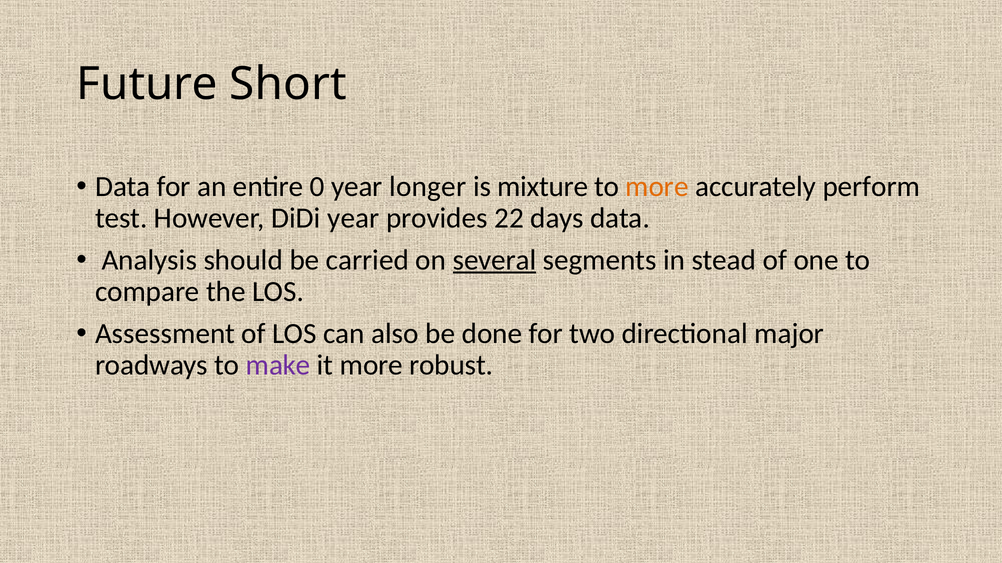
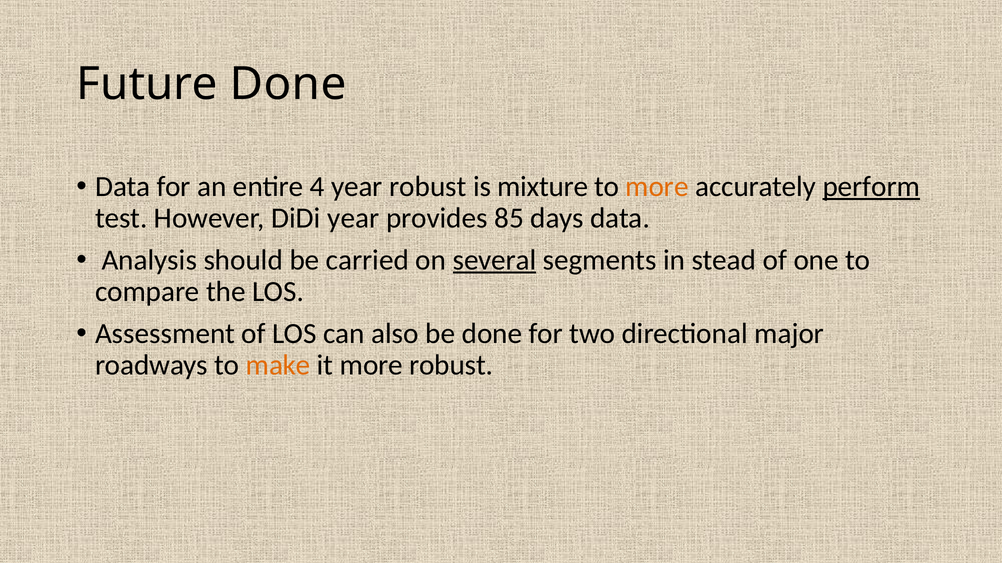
Future Short: Short -> Done (288, 84)
0: 0 -> 4 (317, 187)
year longer: longer -> robust (428, 187)
perform underline: none -> present (871, 187)
22: 22 -> 85 (509, 218)
make colour: purple -> orange (278, 365)
